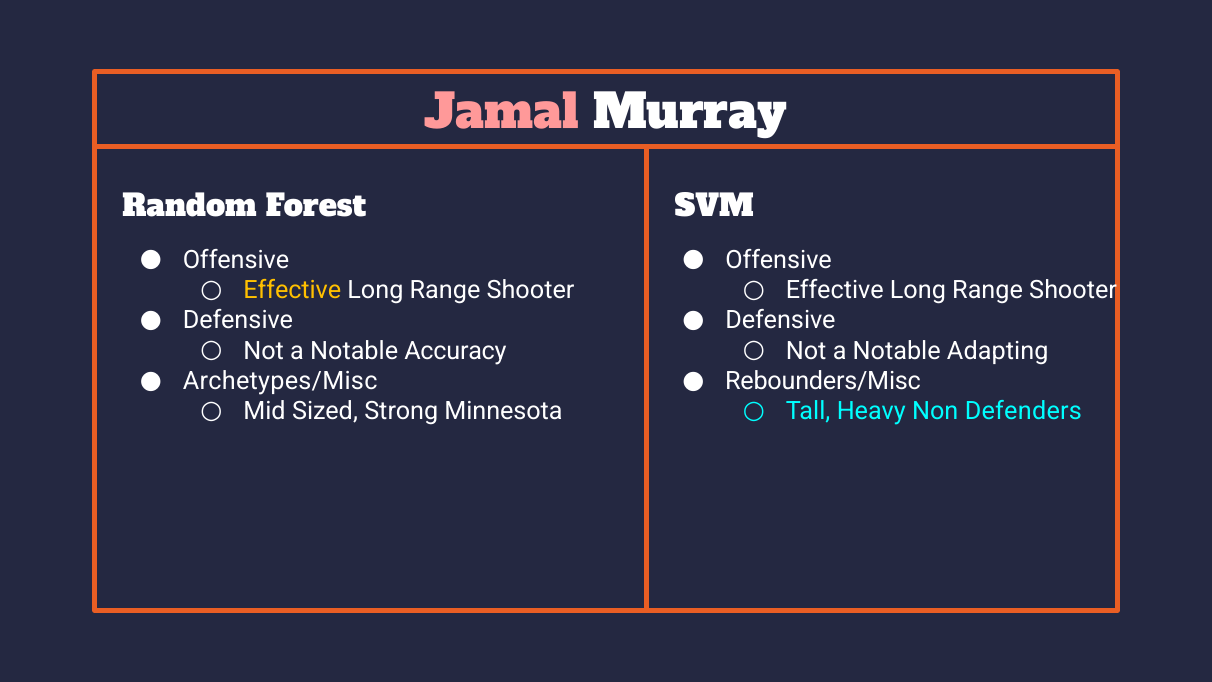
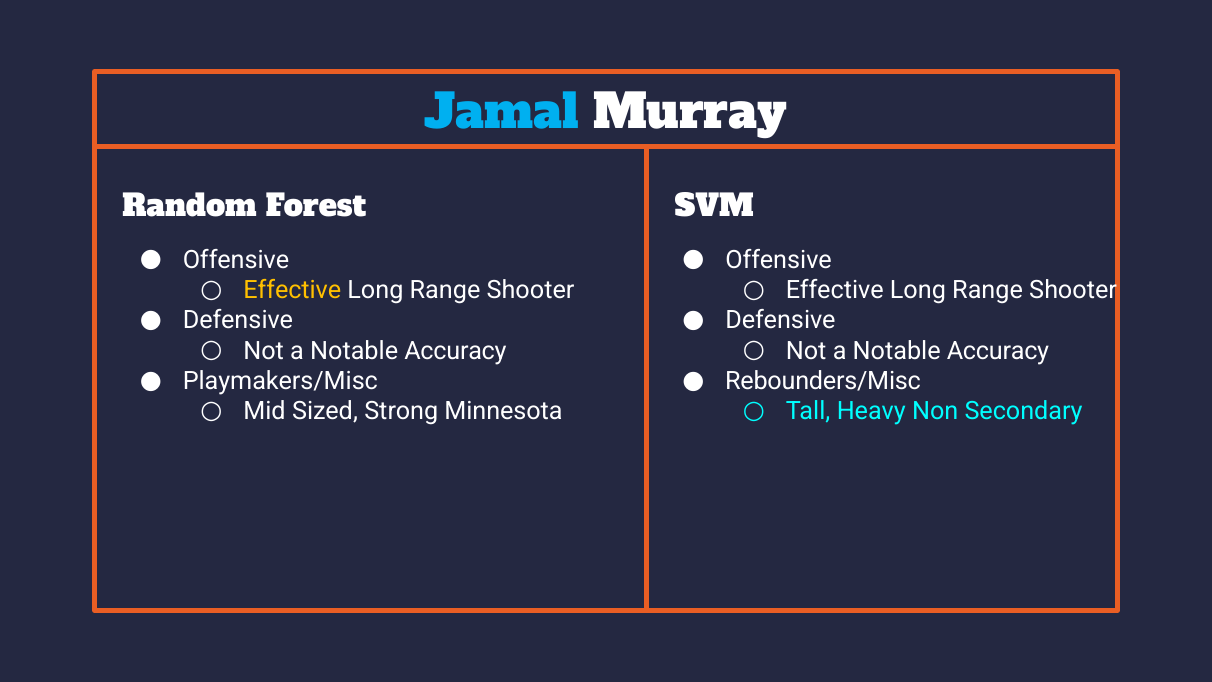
Jamal colour: pink -> light blue (502, 113)
Adapting: Adapting -> Accuracy (998, 351)
Archetypes/Misc: Archetypes/Misc -> Playmakers/Misc (280, 381)
Defenders: Defenders -> Secondary (1024, 411)
